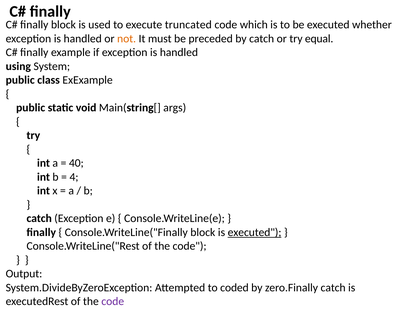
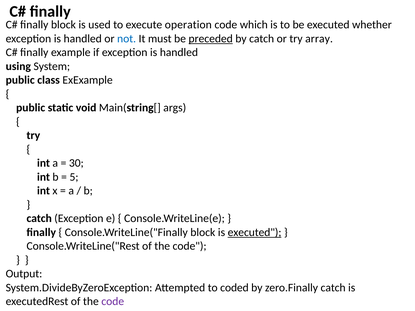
truncated: truncated -> operation (188, 25)
not colour: orange -> blue (127, 39)
preceded underline: none -> present (211, 39)
equal: equal -> array (319, 39)
40: 40 -> 30 (76, 163)
4: 4 -> 5 (74, 177)
